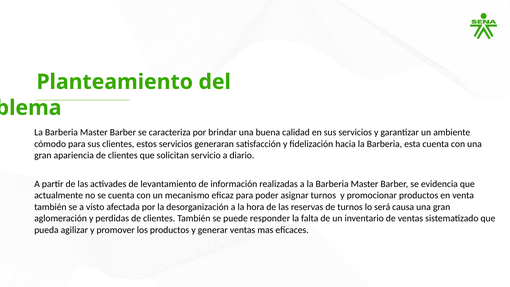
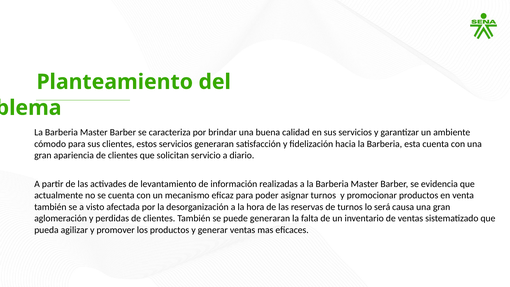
puede responder: responder -> generaran (270, 218)
